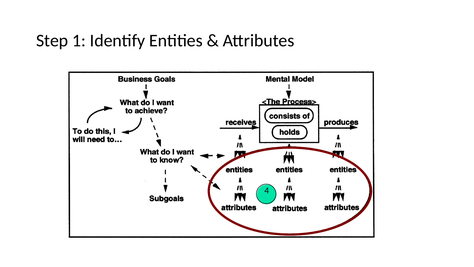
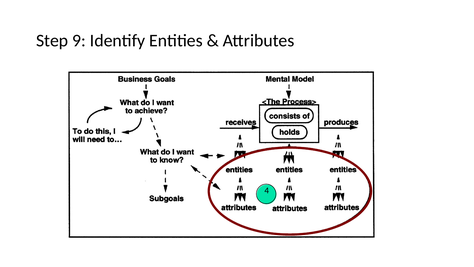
1: 1 -> 9 (79, 41)
